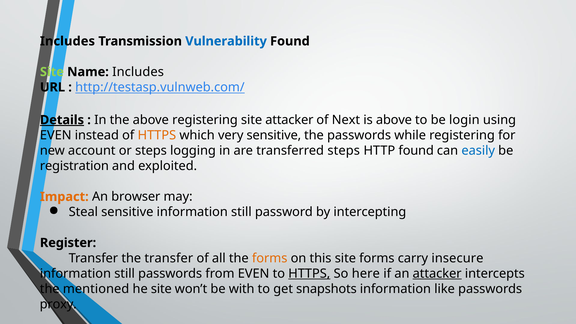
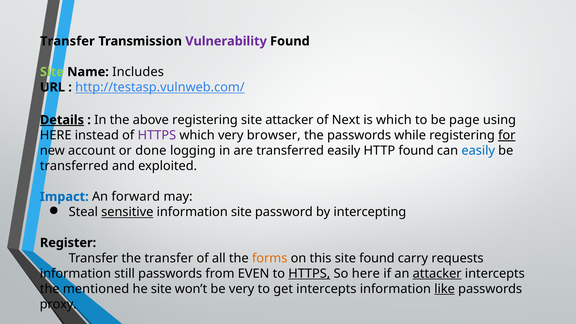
Includes: Includes -> Transfer (67, 41)
Vulnerability colour: blue -> purple (226, 41)
is above: above -> which (394, 120)
login: login -> page (464, 120)
EVEN: EVEN -> HERE (56, 135)
HTTPS colour: orange -> purple (157, 135)
very sensitive: sensitive -> browser (274, 135)
for underline: none -> present (507, 135)
or steps: steps -> done (151, 151)
transferred steps: steps -> easily (344, 151)
registration: registration -> transferred (74, 166)
Impact colour: orange -> blue (64, 197)
browser: browser -> forward (136, 197)
sensitive underline: none -> present (127, 212)
still: still -> site (241, 212)
site forms: forms -> found (377, 258)
insecure: insecure -> requests (458, 258)
be with: with -> very (242, 289)
get snapshots: snapshots -> intercepts (326, 289)
like underline: none -> present (445, 289)
